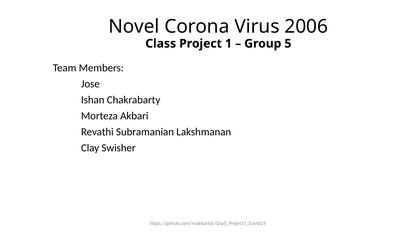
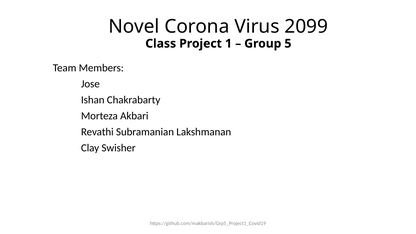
2006: 2006 -> 2099 (306, 27)
